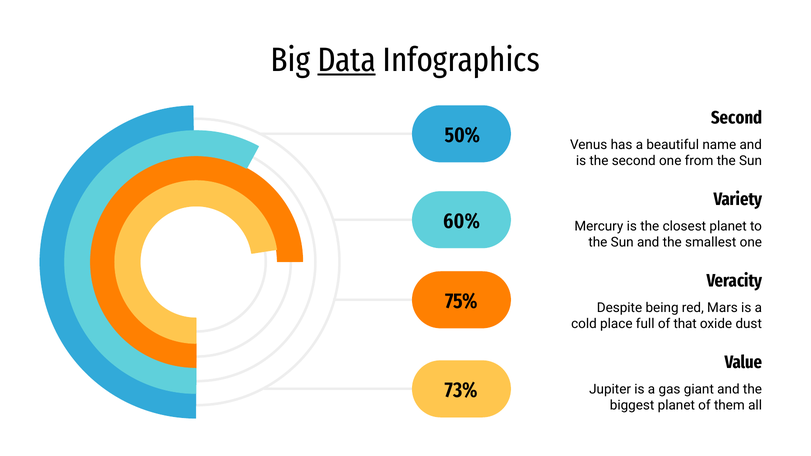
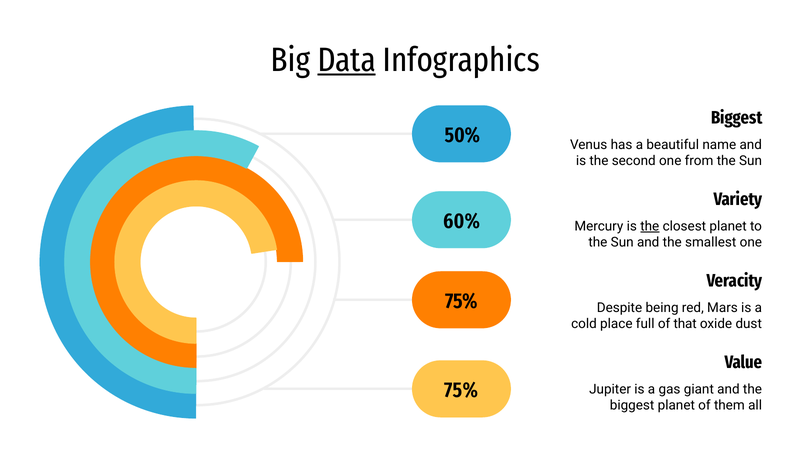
Second: Second -> Biggest (737, 118)
the underline: none -> present (650, 226)
73%: 73% -> 75% (461, 391)
